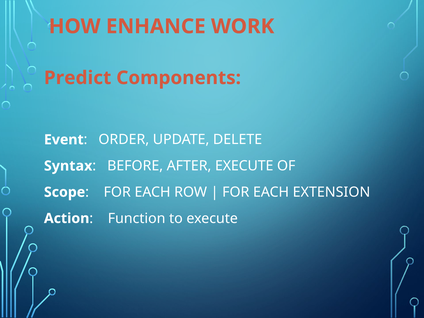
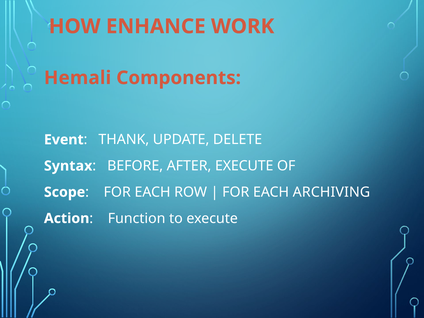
Predict: Predict -> Hemali (78, 78)
ORDER: ORDER -> THANK (124, 140)
EXTENSION: EXTENSION -> ARCHIVING (331, 192)
